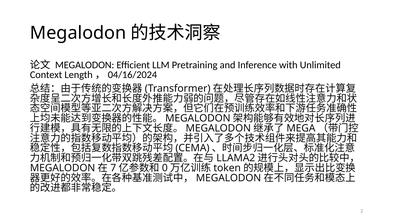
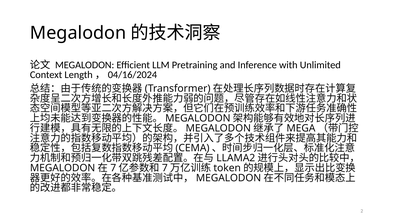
0: 0 -> 7 (165, 168)
